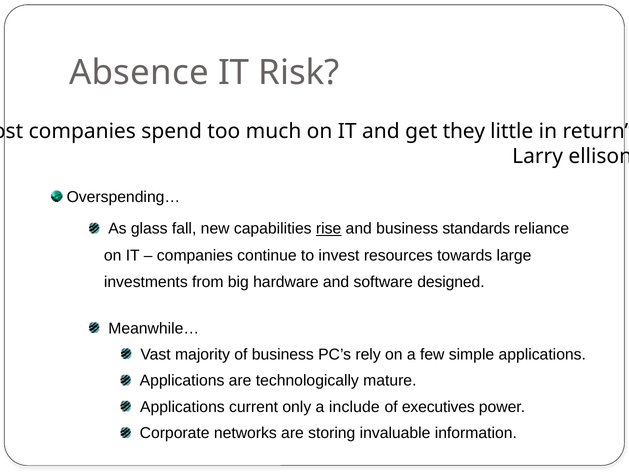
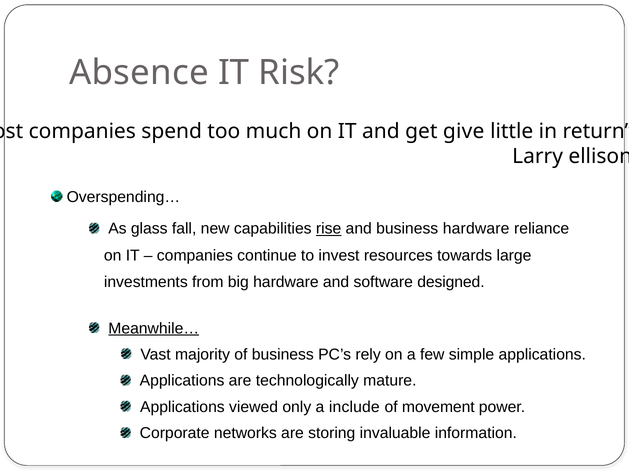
they: they -> give (464, 131)
business standards: standards -> hardware (476, 229)
Meanwhile… underline: none -> present (154, 328)
current: current -> viewed (254, 407)
executives: executives -> movement (438, 407)
